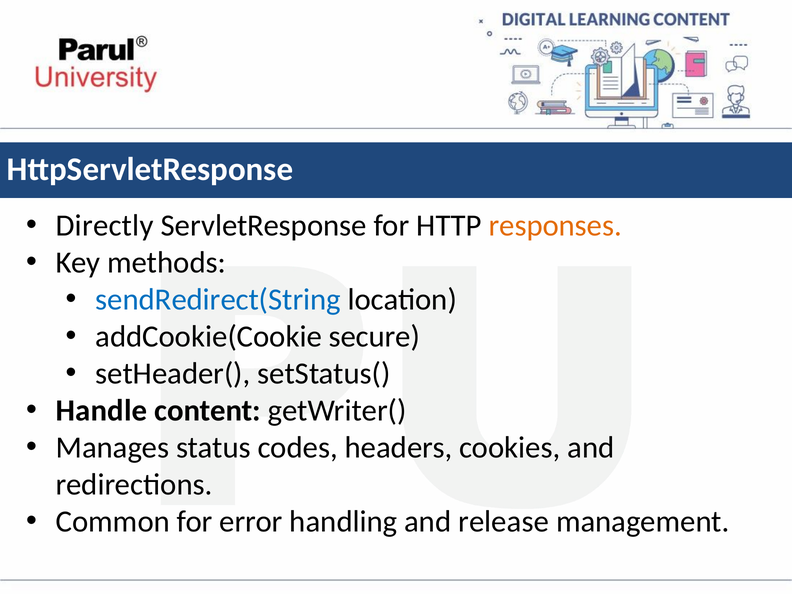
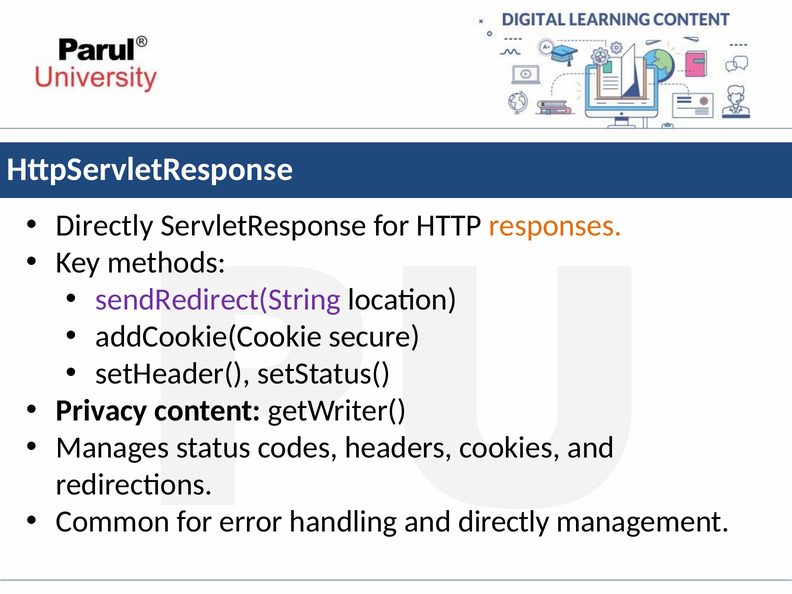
sendRedirect(String colour: blue -> purple (218, 300)
Handle: Handle -> Privacy (102, 411)
and release: release -> directly (504, 522)
